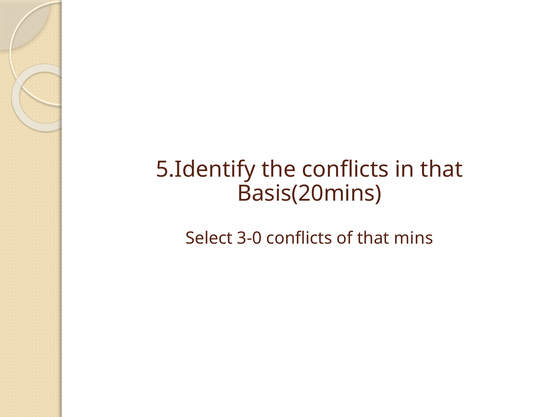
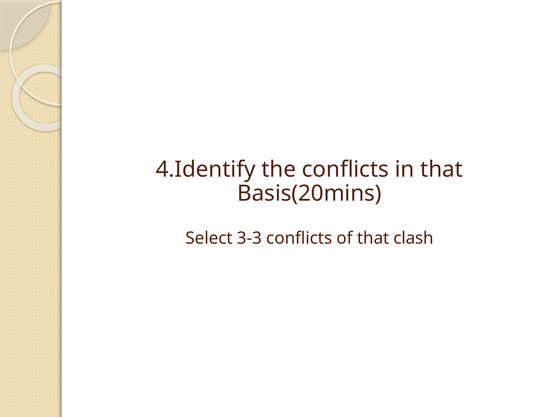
5.Identify: 5.Identify -> 4.Identify (206, 170)
3-0: 3-0 -> 3-3 (249, 239)
mins: mins -> clash (414, 239)
